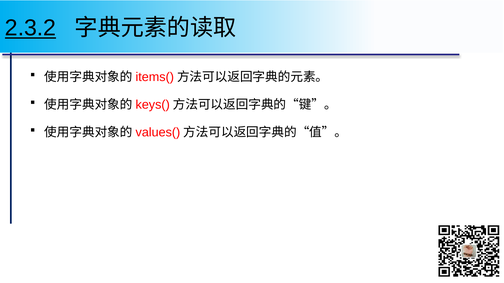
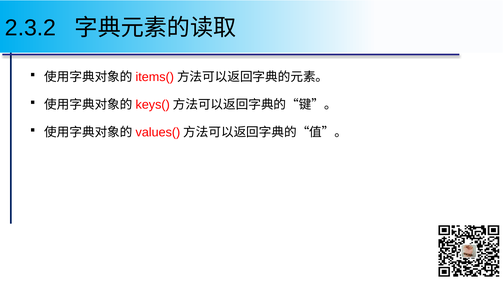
2.3.2 underline: present -> none (31, 28)
